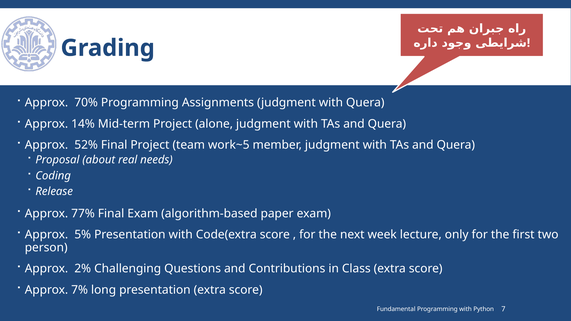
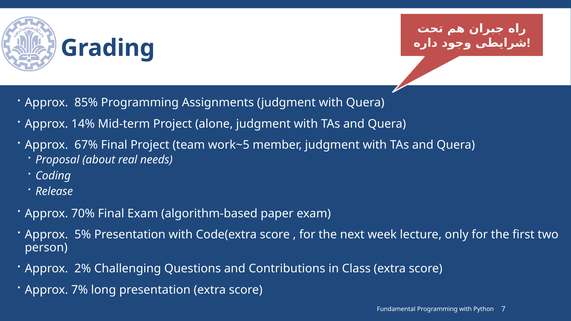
70%: 70% -> 85% (86, 103)
52%: 52% -> 67% (86, 145)
77%: 77% -> 70% (83, 214)
